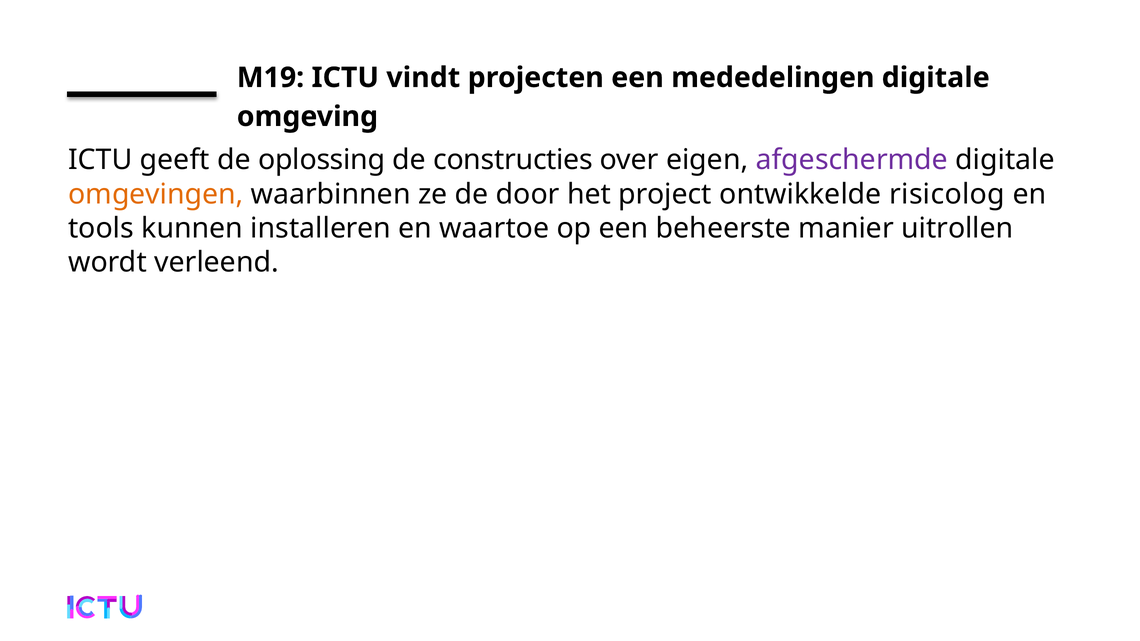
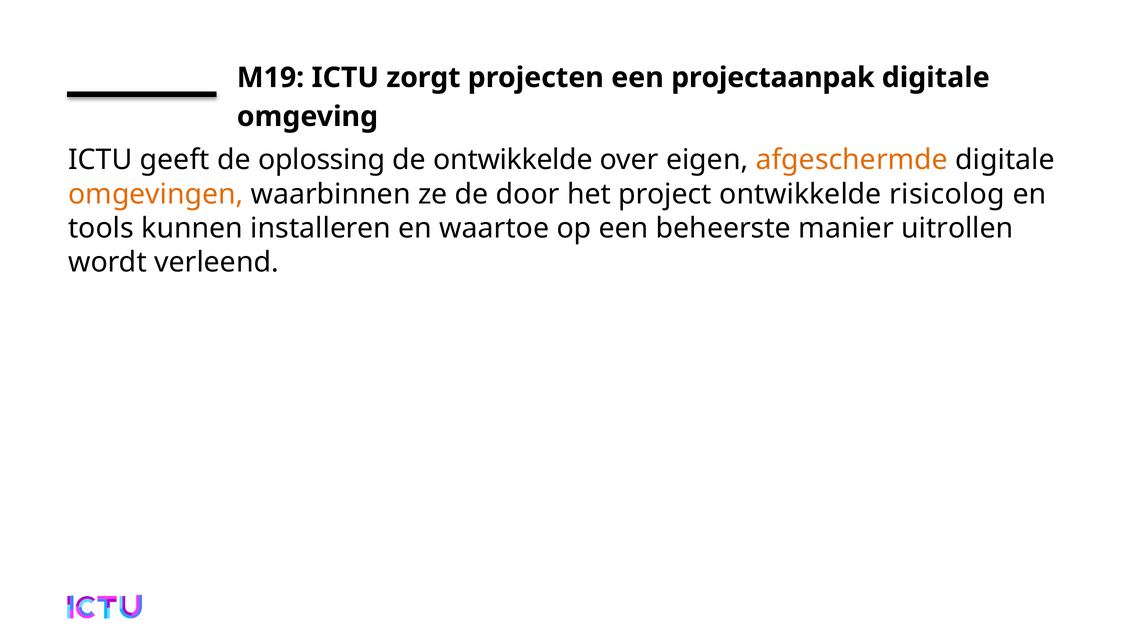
vindt: vindt -> zorgt (423, 78)
mededelingen: mededelingen -> projectaanpak (773, 78)
de constructies: constructies -> ontwikkelde (513, 160)
afgeschermde colour: purple -> orange (852, 160)
